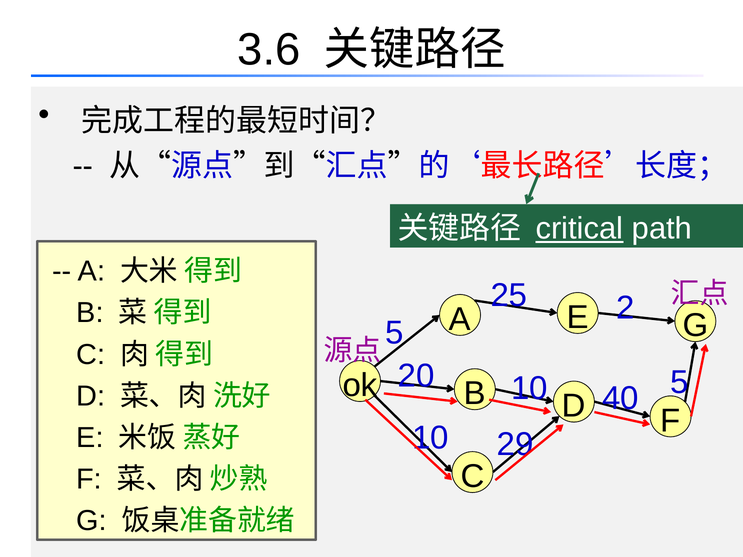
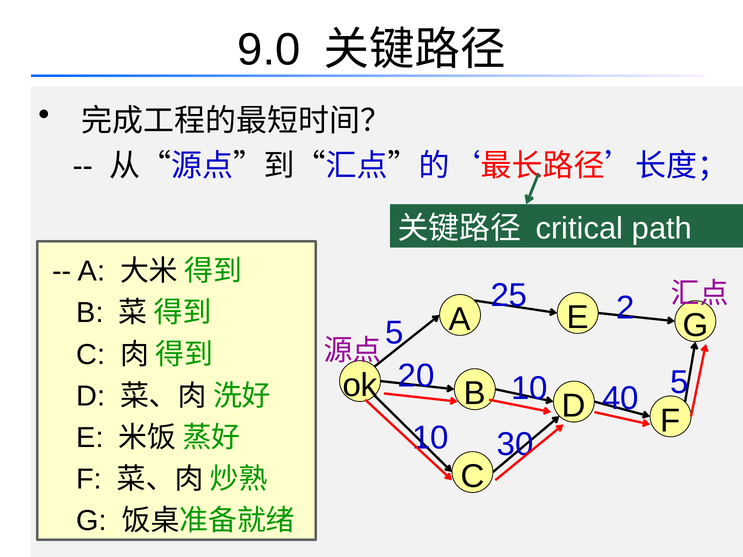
3.6: 3.6 -> 9.0 (269, 50)
critical underline: present -> none (579, 229)
29: 29 -> 30 (515, 444)
